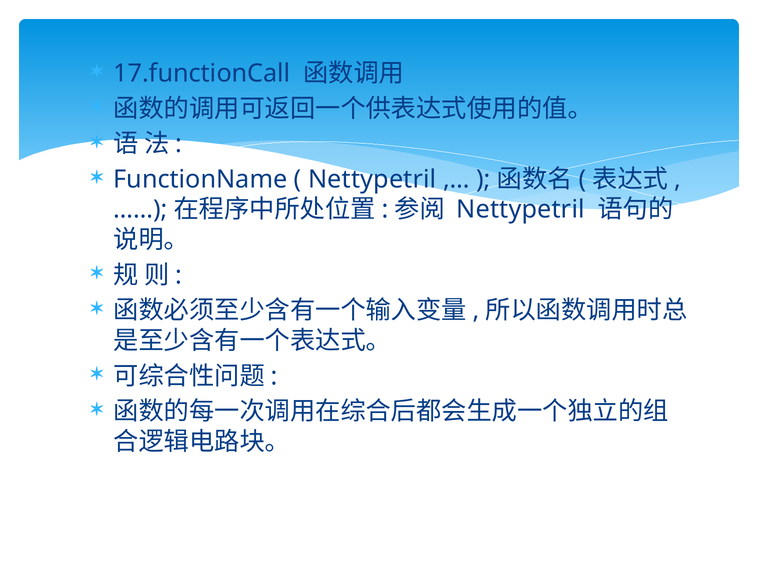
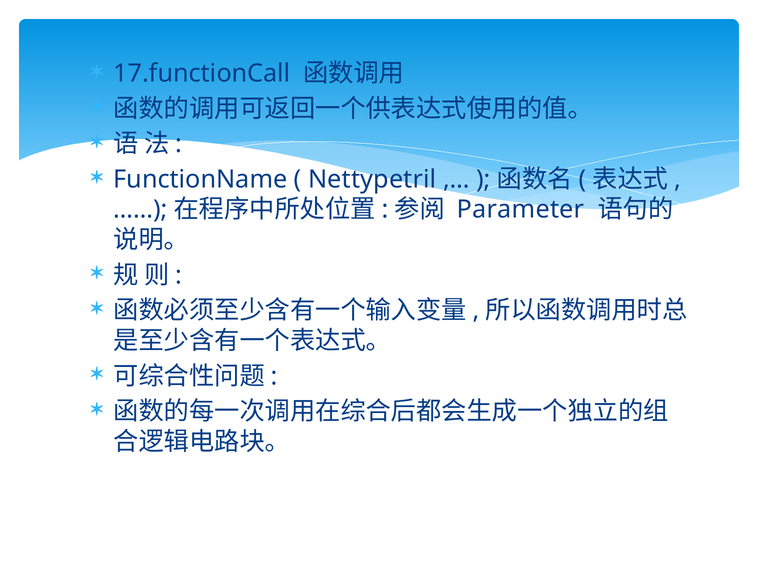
Nettypetril: Nettypetril -> Parameter (521, 210)
